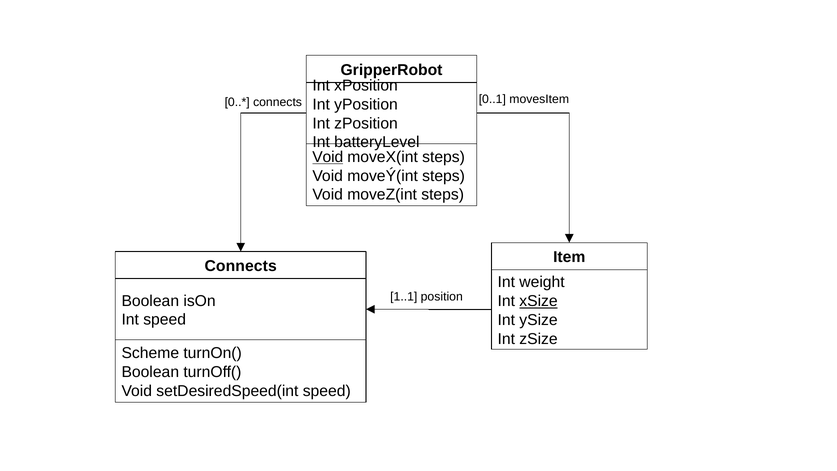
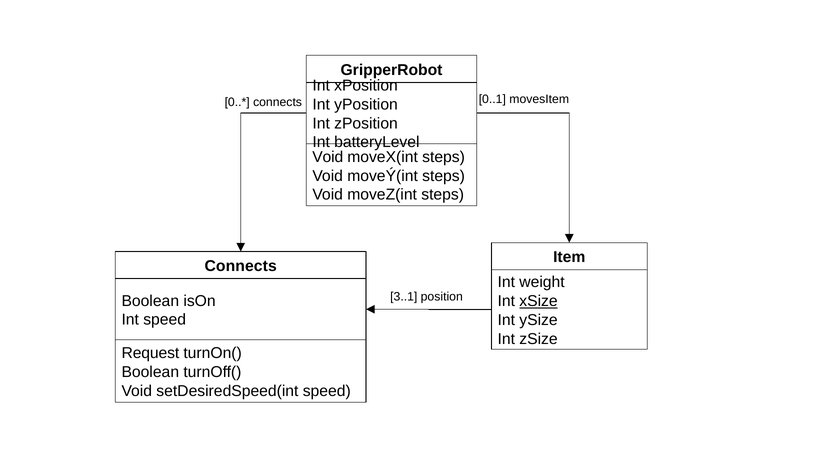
Void underline: present -> none (328, 157)
1..1: 1..1 -> 3..1 (404, 296)
Scheme: Scheme -> Request (150, 353)
